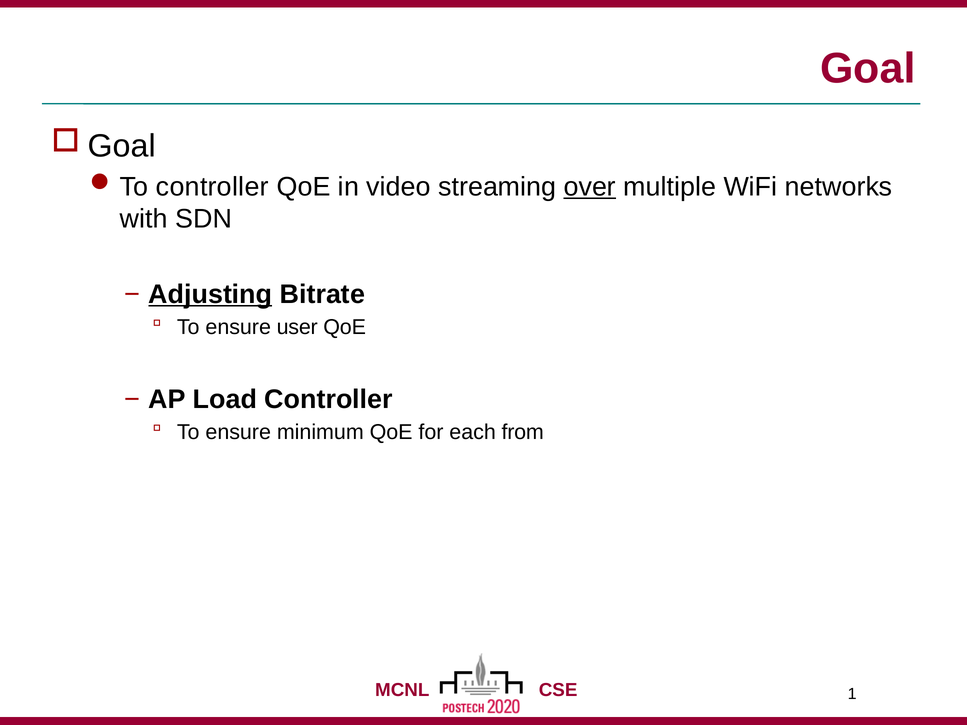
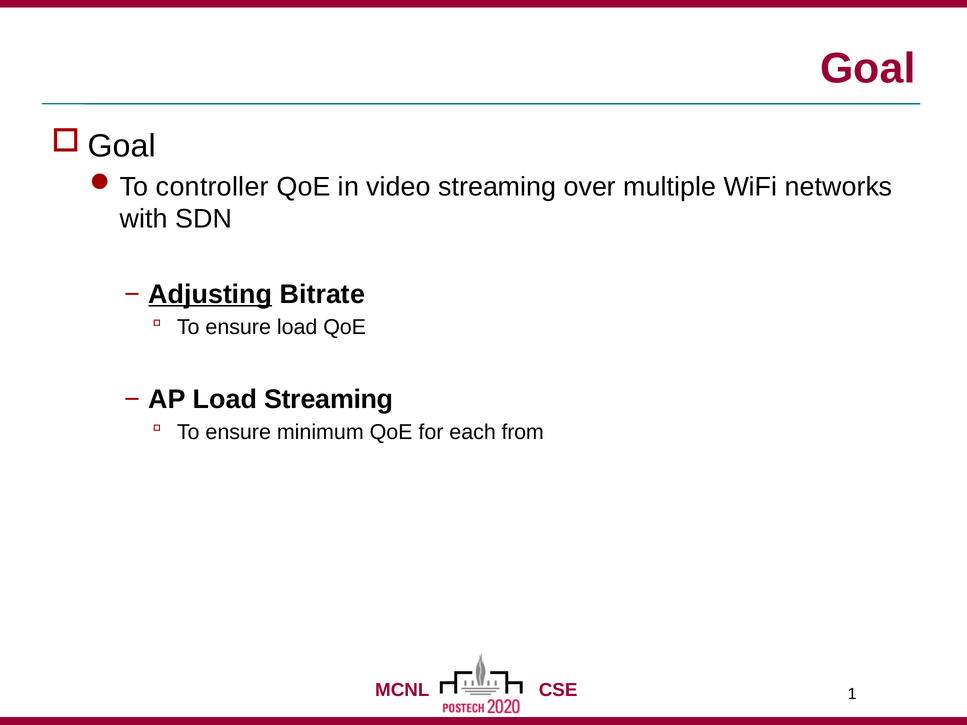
over underline: present -> none (590, 187)
ensure user: user -> load (297, 327)
Load Controller: Controller -> Streaming (329, 400)
